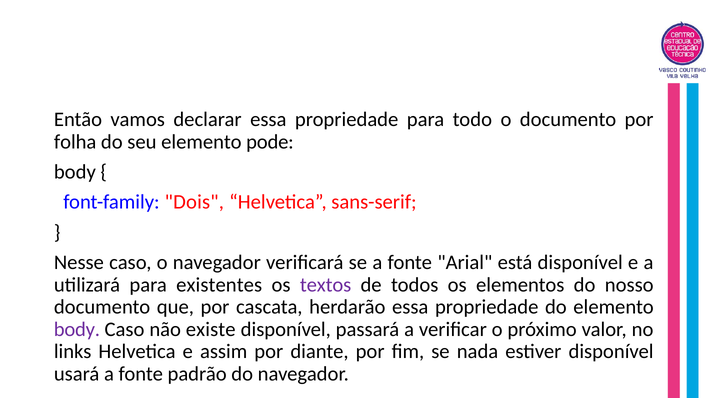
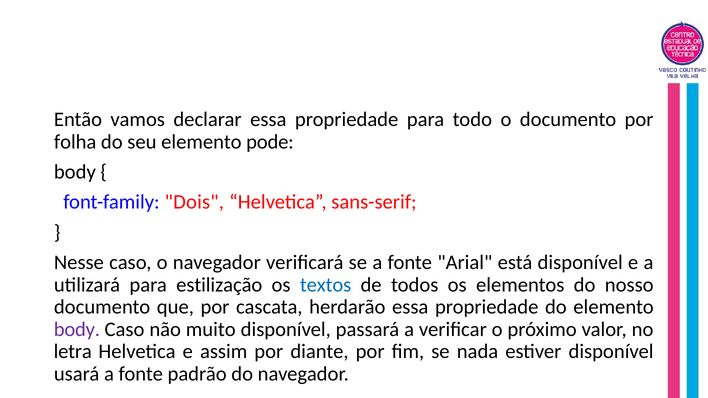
existentes: existentes -> estilização (219, 285)
textos colour: purple -> blue (326, 285)
existe: existe -> muito (211, 330)
links: links -> letra (73, 352)
